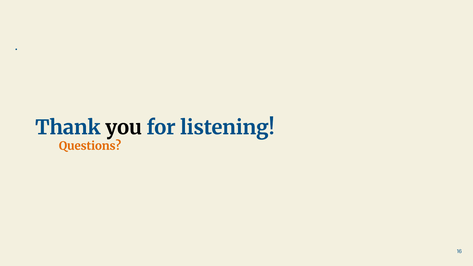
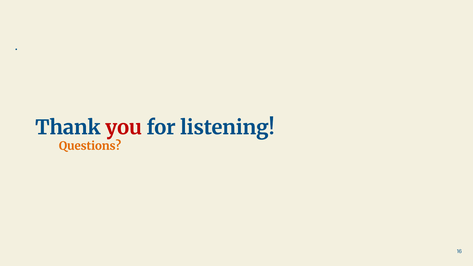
you colour: black -> red (124, 128)
